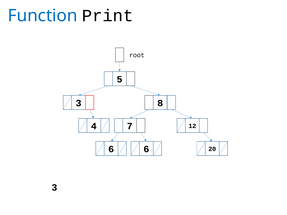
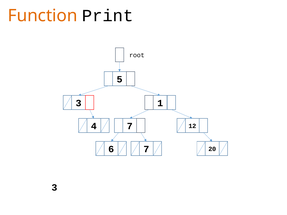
Function colour: blue -> orange (43, 16)
8: 8 -> 1 (160, 103)
6 6: 6 -> 7 (146, 149)
